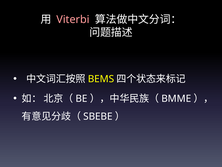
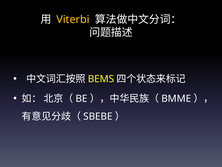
Viterbi colour: pink -> yellow (73, 19)
